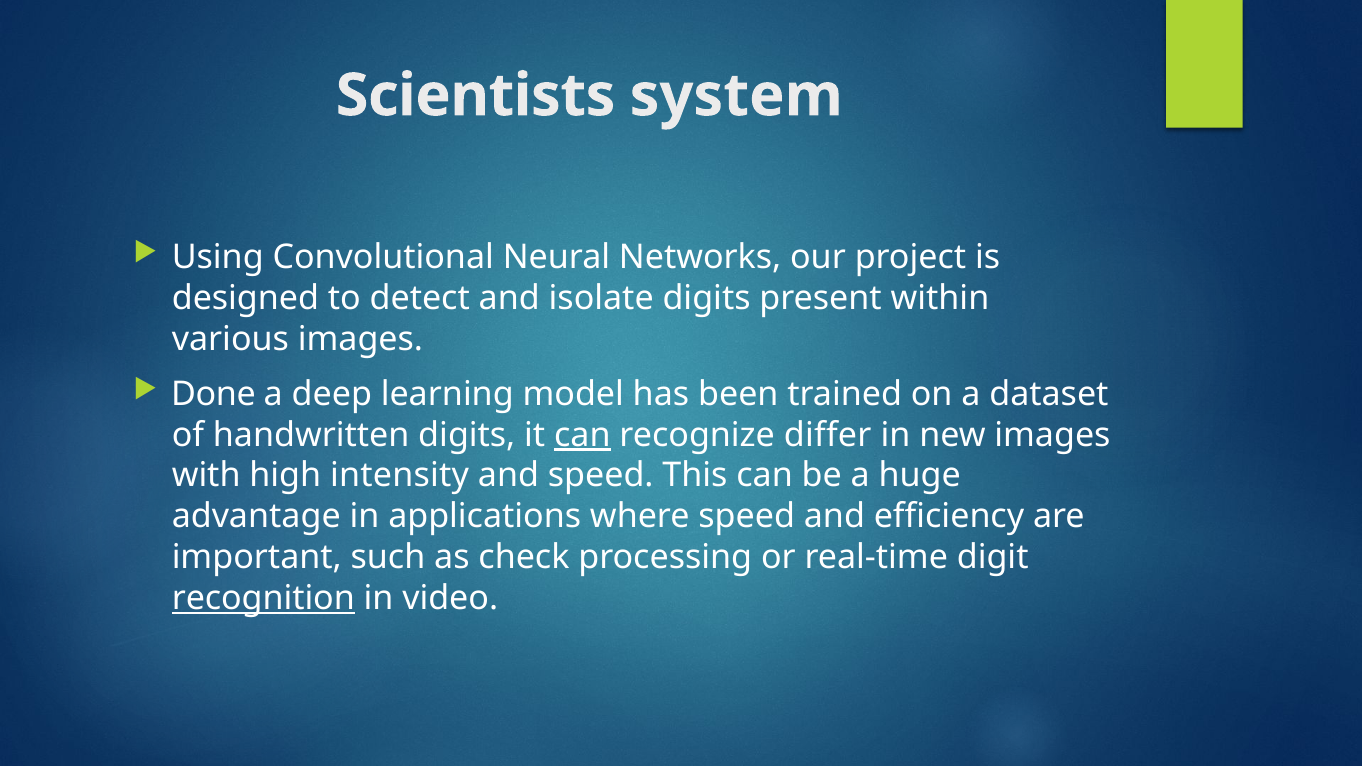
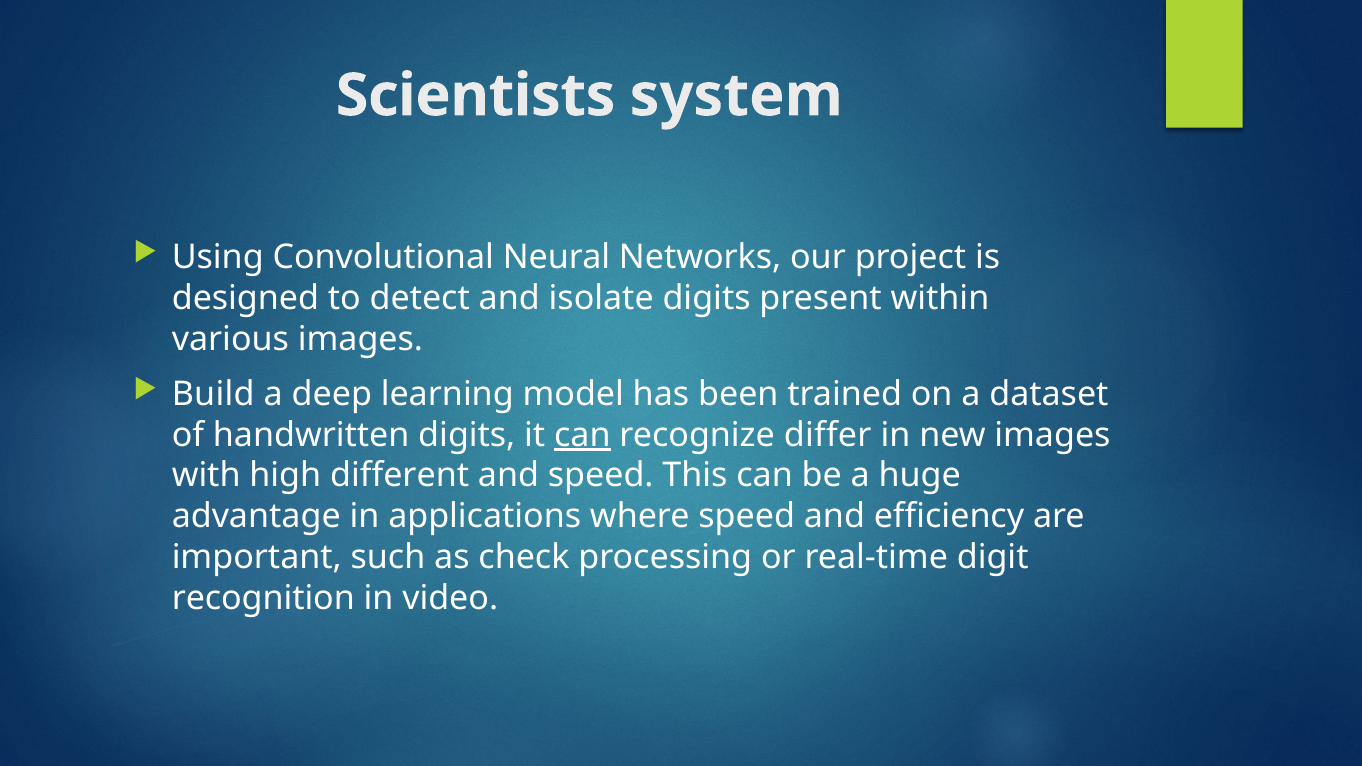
Done: Done -> Build (213, 394)
intensity: intensity -> different (400, 476)
recognition underline: present -> none (263, 598)
